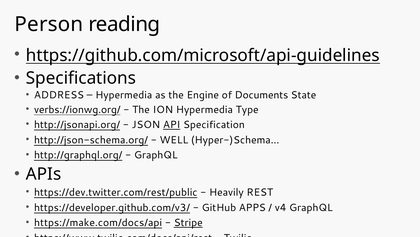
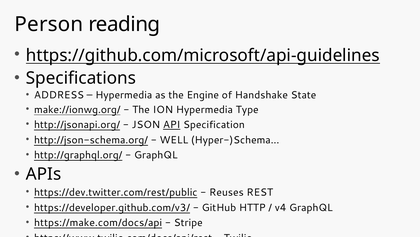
Documents: Documents -> Handshake (261, 95)
verbs://ionwg.org/: verbs://ionwg.org/ -> make://ionwg.org/ (77, 109)
Heavily: Heavily -> Reuses (226, 192)
APPS: APPS -> HTTP (252, 207)
Stripe underline: present -> none (188, 222)
